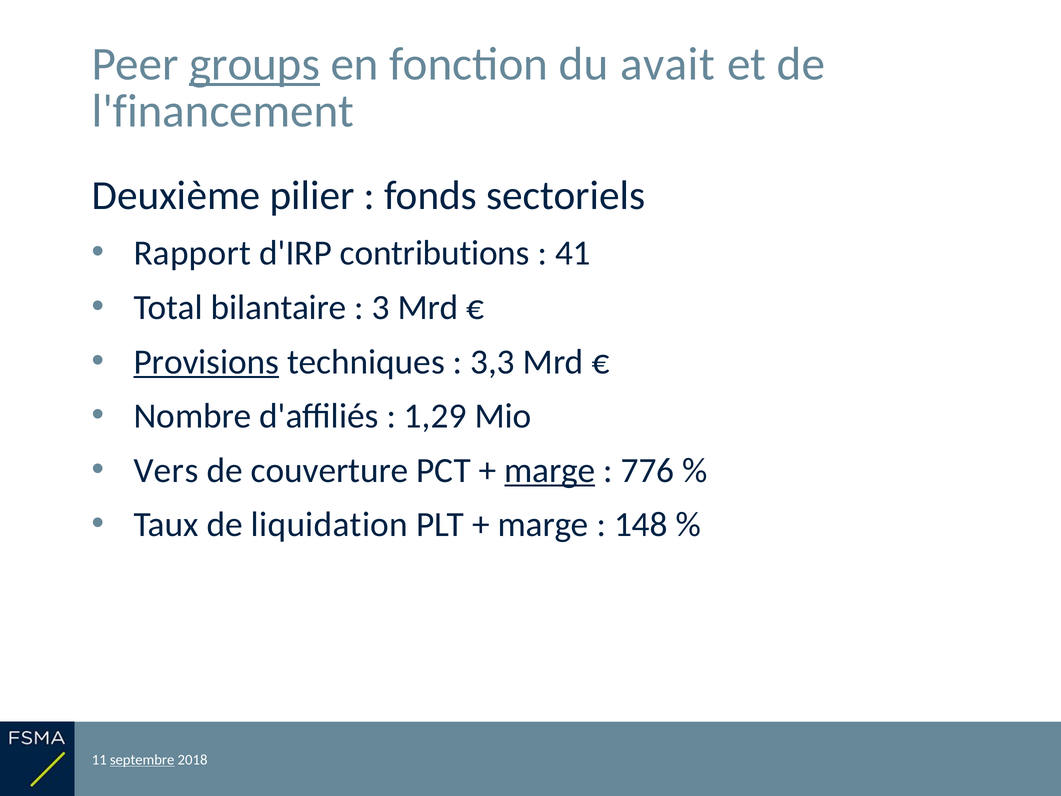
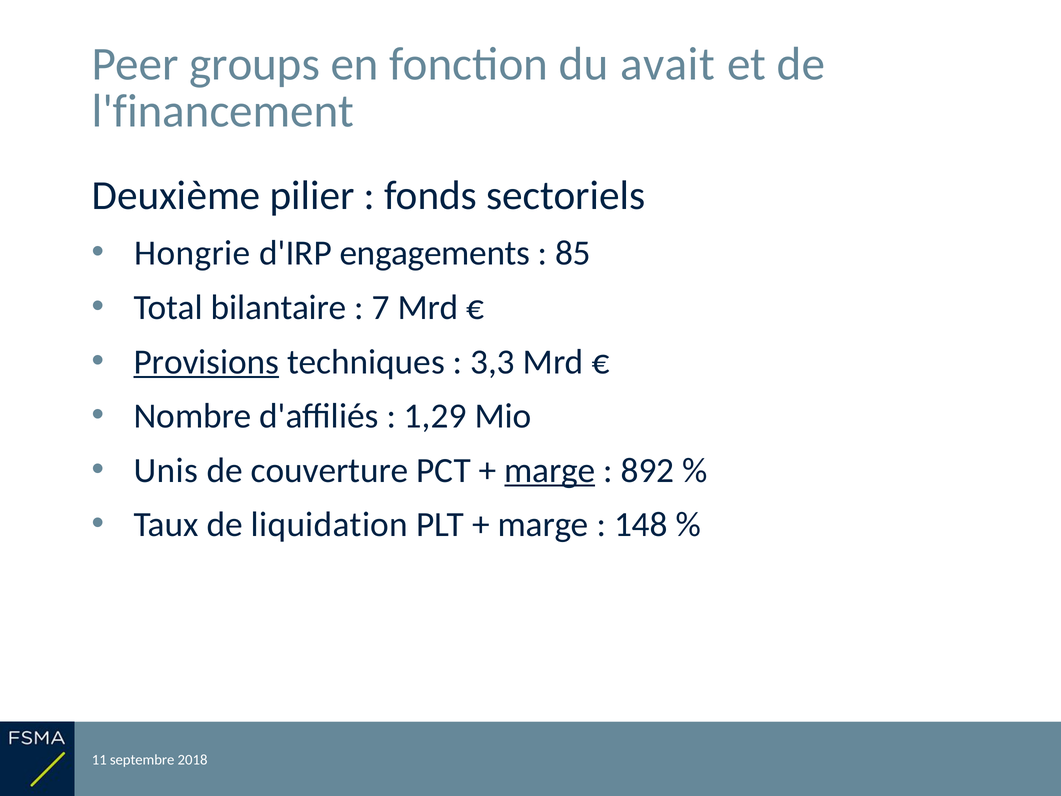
groups underline: present -> none (255, 64)
Rapport: Rapport -> Hongrie (192, 253)
contributions: contributions -> engagements (435, 253)
41: 41 -> 85 (573, 253)
3: 3 -> 7 (381, 307)
Vers: Vers -> Unis (166, 470)
776: 776 -> 892 (648, 470)
septembre underline: present -> none (142, 760)
